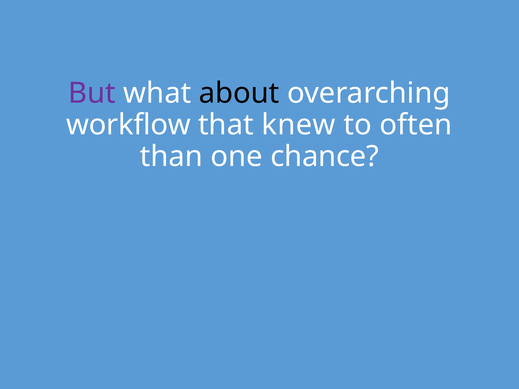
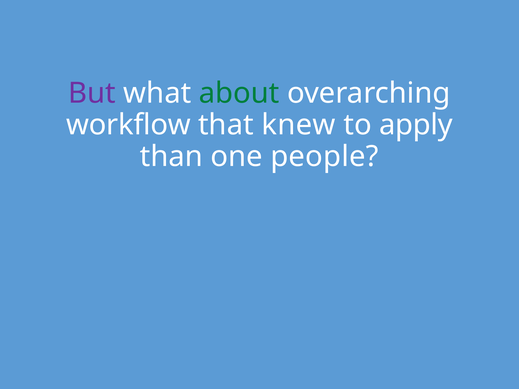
about colour: black -> green (239, 93)
often: often -> apply (416, 125)
chance: chance -> people (324, 156)
